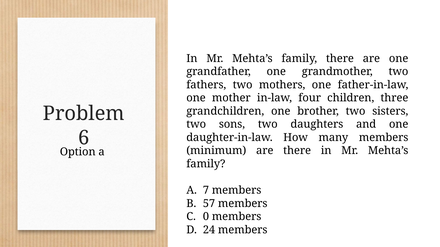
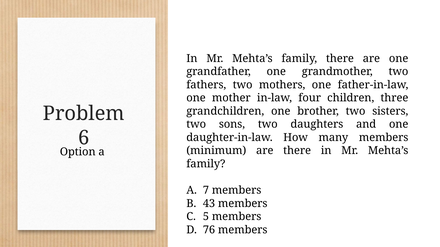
57: 57 -> 43 (209, 204)
0: 0 -> 5 (206, 217)
24: 24 -> 76 (209, 230)
